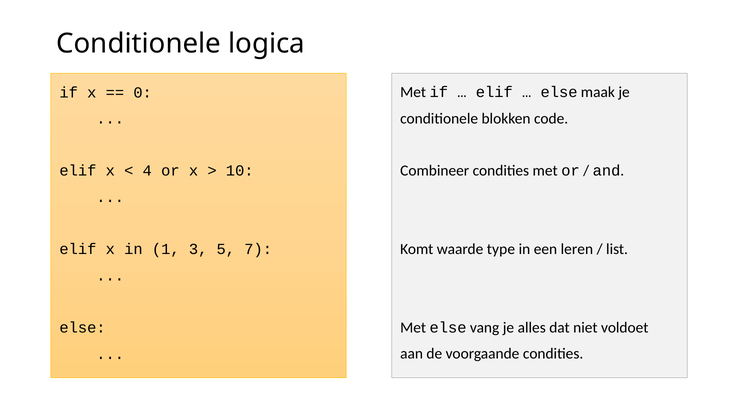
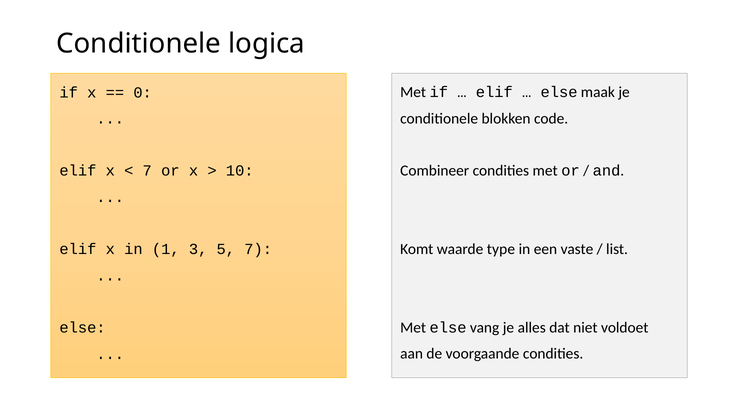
4: 4 -> 7 (147, 171)
leren: leren -> vaste (577, 249)
